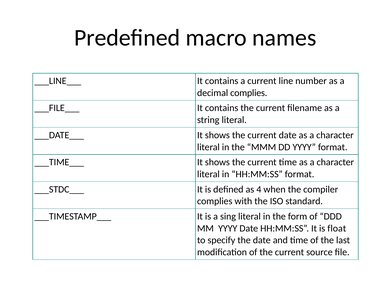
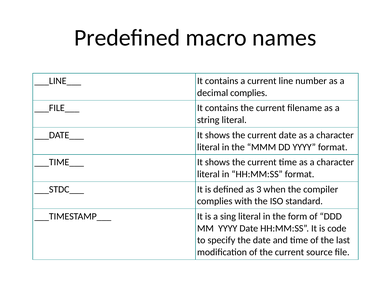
4: 4 -> 3 (259, 189)
float: float -> code (337, 228)
